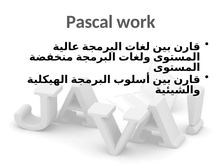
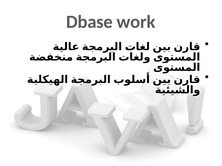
Pascal: Pascal -> Dbase (89, 22)
